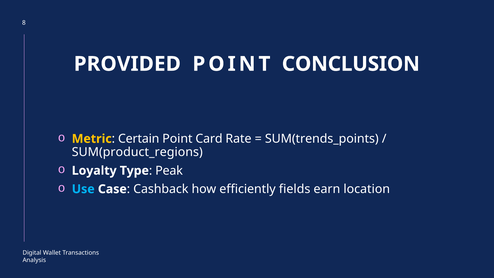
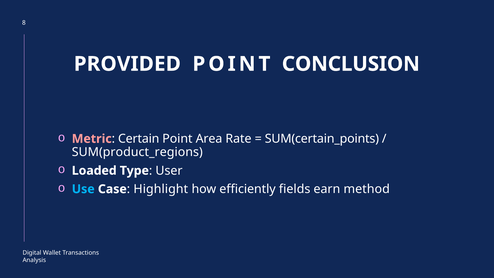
Metric colour: yellow -> pink (92, 139)
Card: Card -> Area (209, 139)
SUM(trends_points: SUM(trends_points -> SUM(certain_points (322, 139)
Loyalty: Loyalty -> Loaded (94, 171)
Peak: Peak -> User (169, 171)
Cashback: Cashback -> Highlight (161, 189)
location: location -> method (367, 189)
